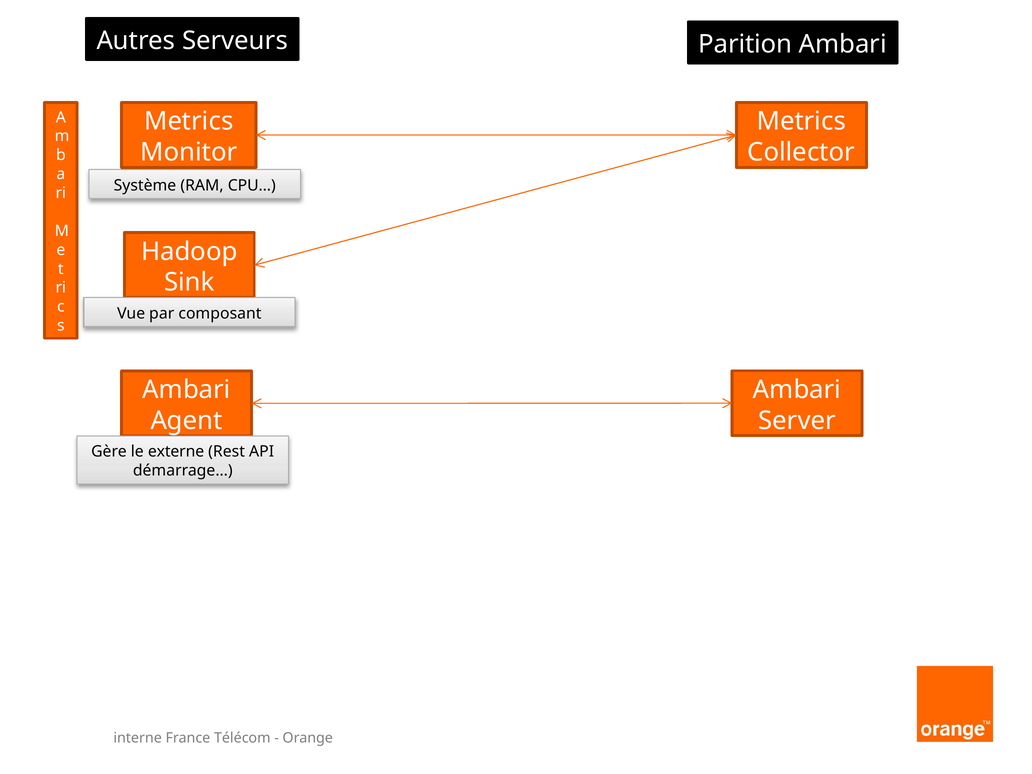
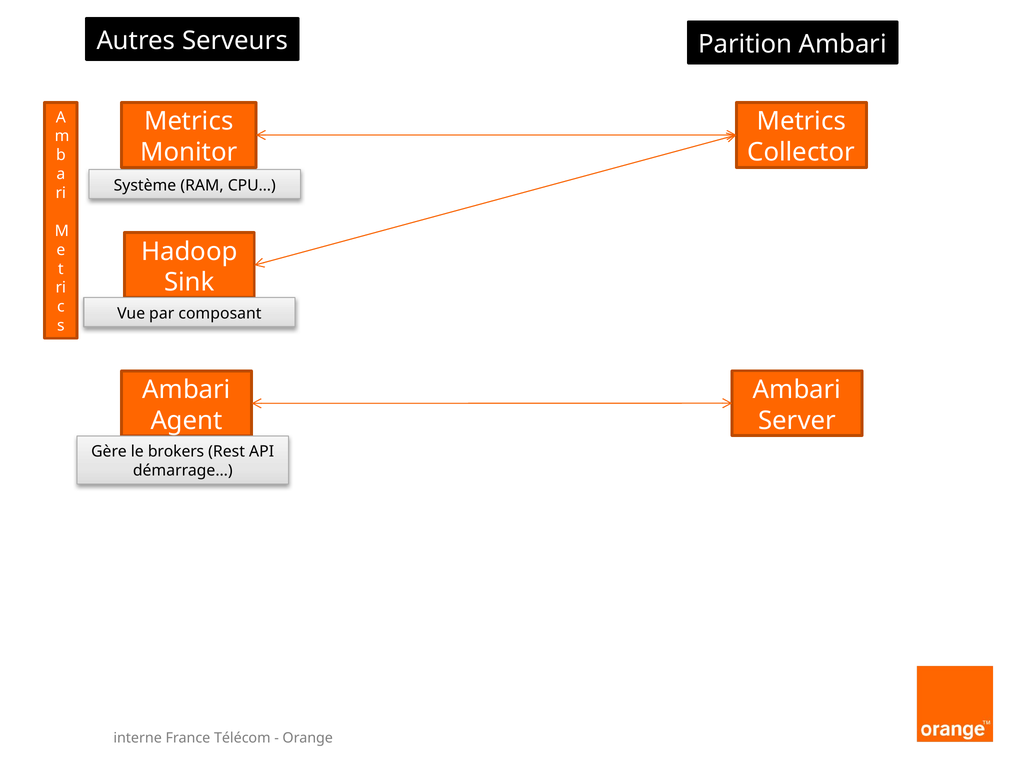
externe: externe -> brokers (176, 451)
